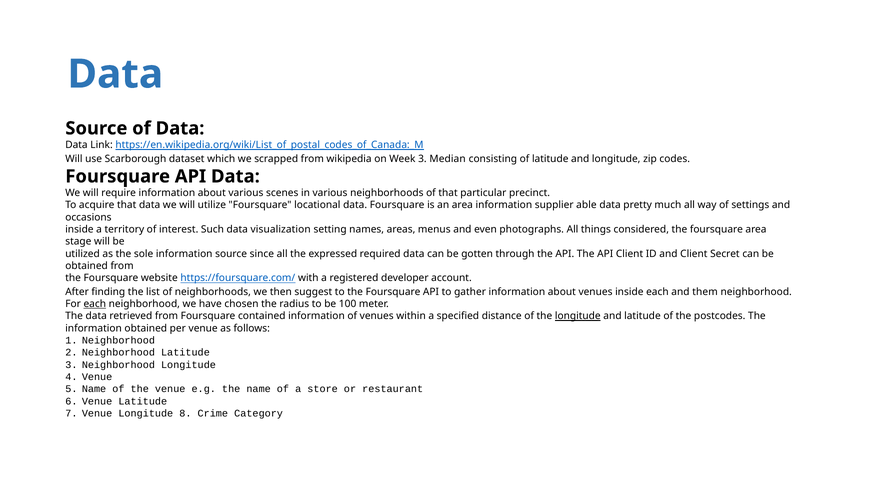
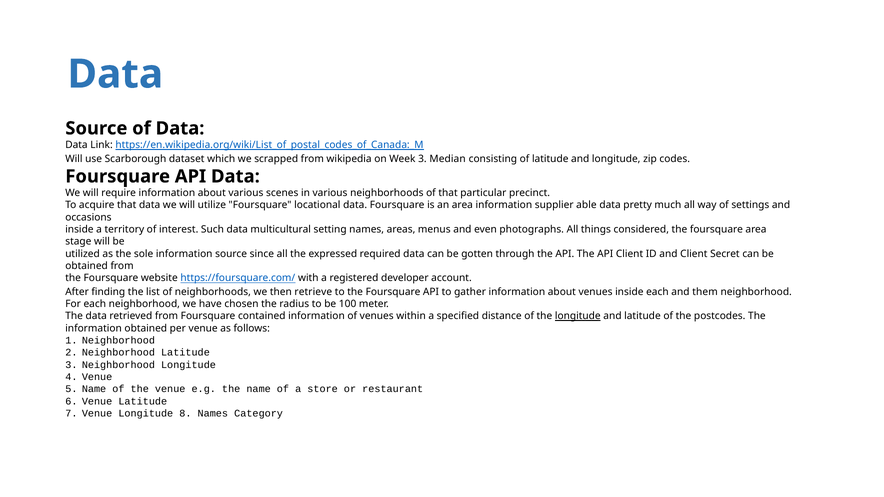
visualization: visualization -> multicultural (281, 230)
suggest: suggest -> retrieve (313, 292)
each underline: present -> none (95, 304)
8 Crime: Crime -> Names (213, 414)
